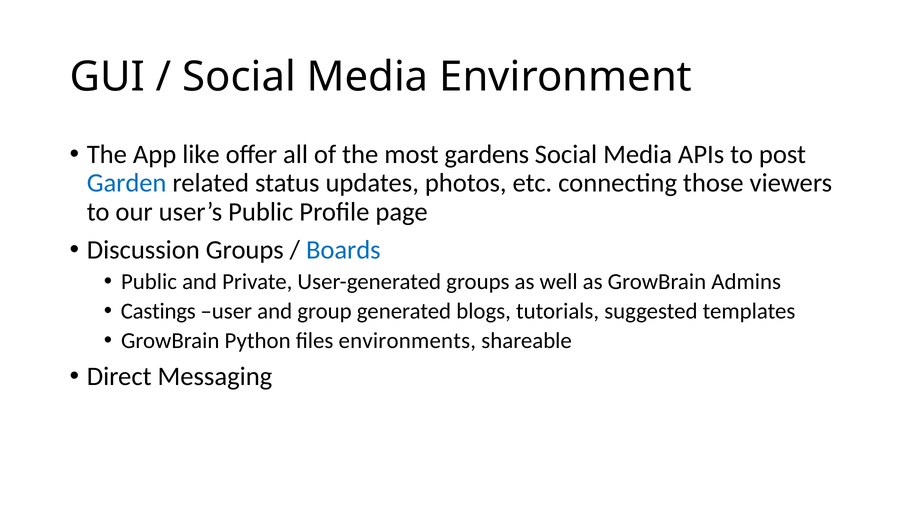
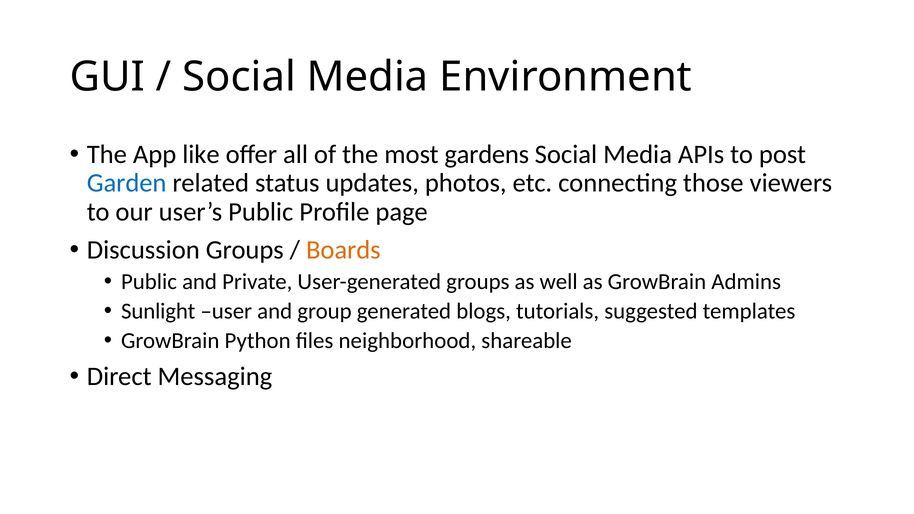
Boards colour: blue -> orange (343, 250)
Castings: Castings -> Sunlight (158, 311)
environments: environments -> neighborhood (407, 341)
